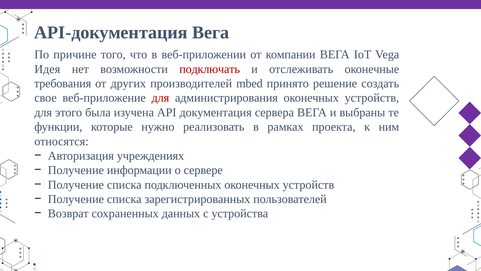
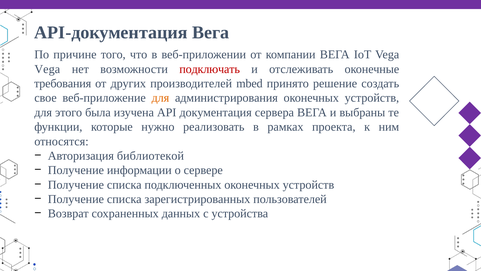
Идея: Идея -> Vega (47, 69)
для colour: red -> orange (160, 98)
учреждениях: учреждениях -> библиотекой (150, 156)
